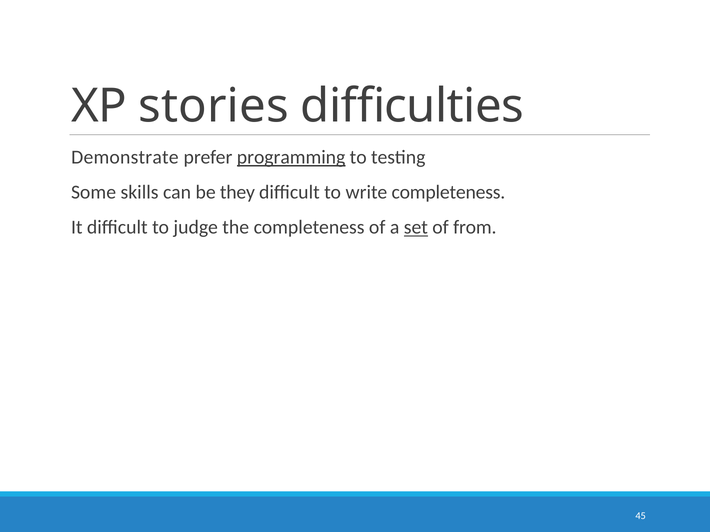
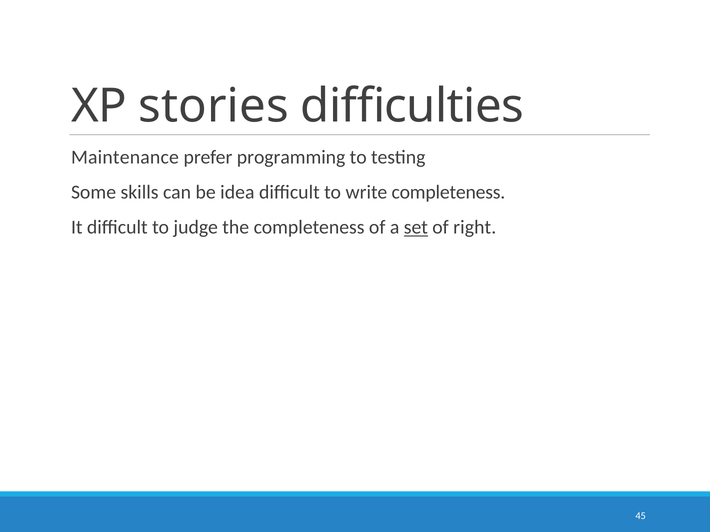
Demonstrate: Demonstrate -> Maintenance (125, 157)
programming underline: present -> none (291, 157)
they: they -> idea (237, 193)
from: from -> right (475, 228)
